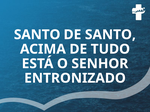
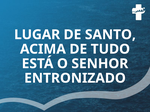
SANTO: SANTO -> LUGAR (37, 35)
